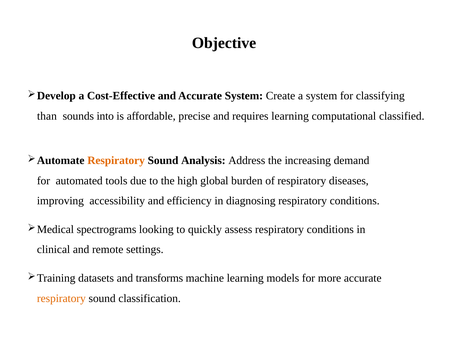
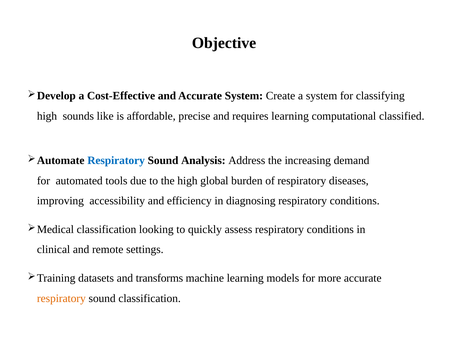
than: than -> high (47, 116)
into: into -> like (105, 116)
Respiratory colour: orange -> blue (116, 160)
spectrograms: spectrograms -> classification (107, 229)
